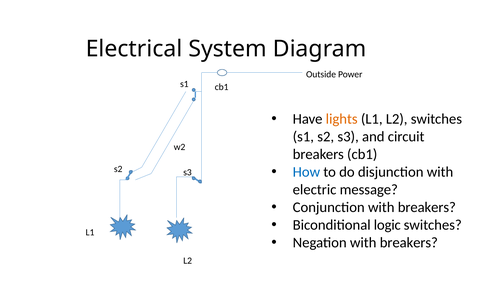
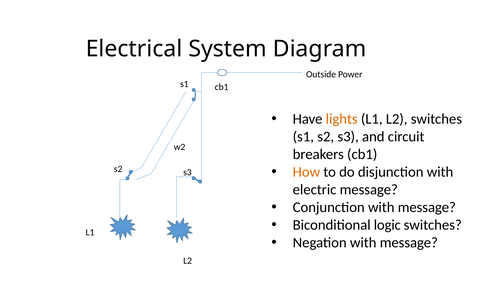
How colour: blue -> orange (306, 172)
Conjunction with breakers: breakers -> message (427, 207)
Negation with breakers: breakers -> message (409, 242)
